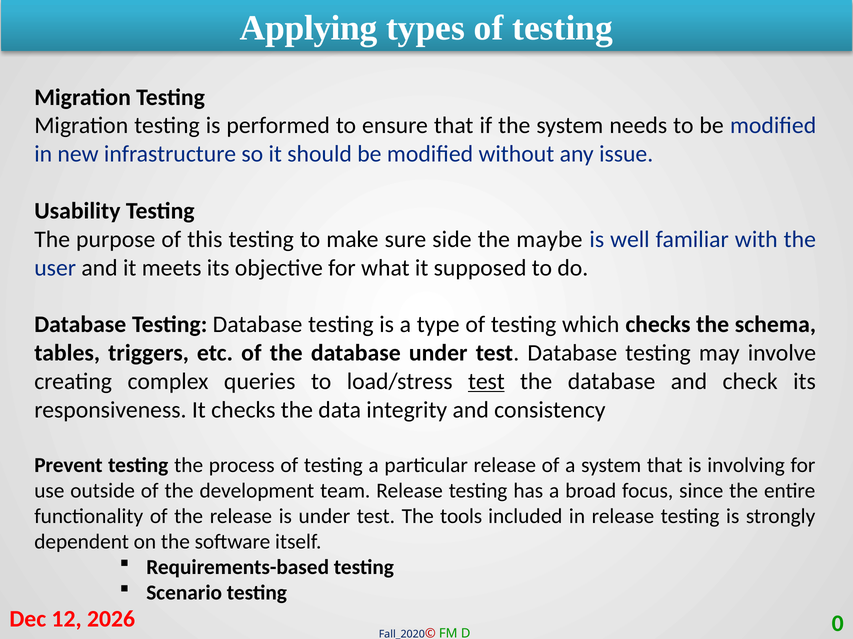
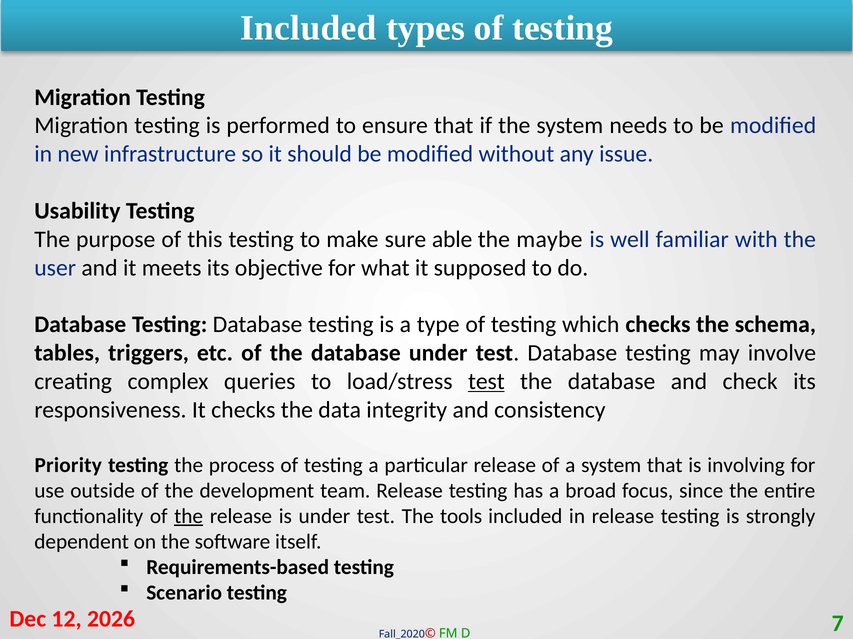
Applying: Applying -> Included (308, 28)
side: side -> able (452, 240)
Prevent: Prevent -> Priority (68, 466)
the underline: none -> present (189, 517)
0: 0 -> 7 (838, 624)
